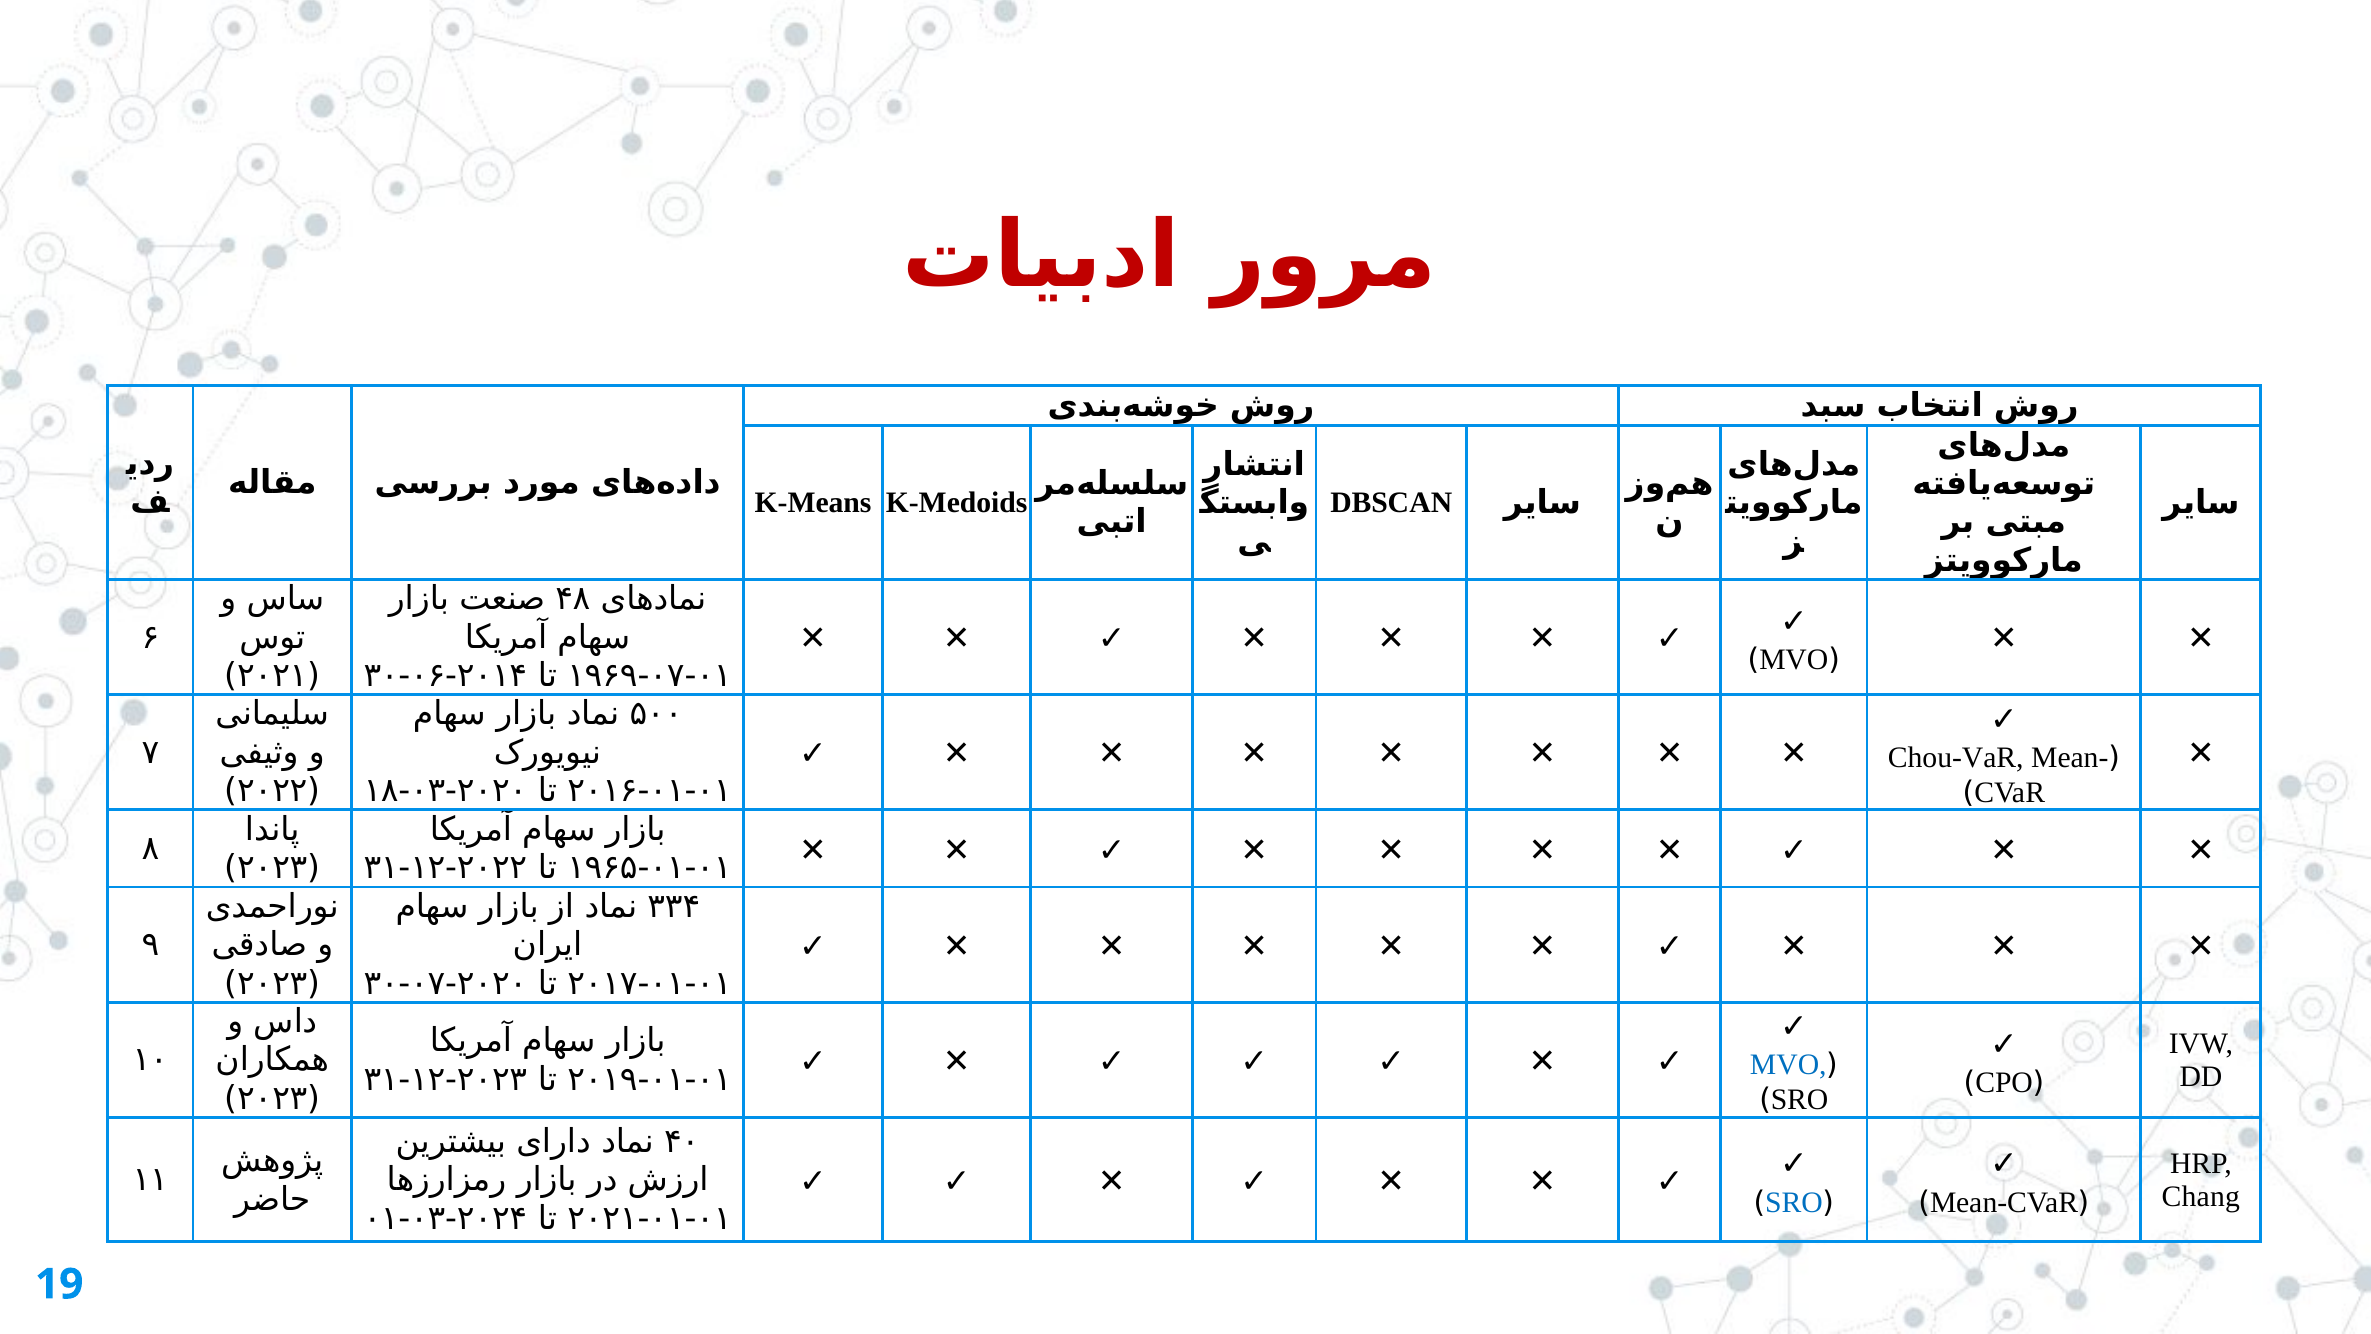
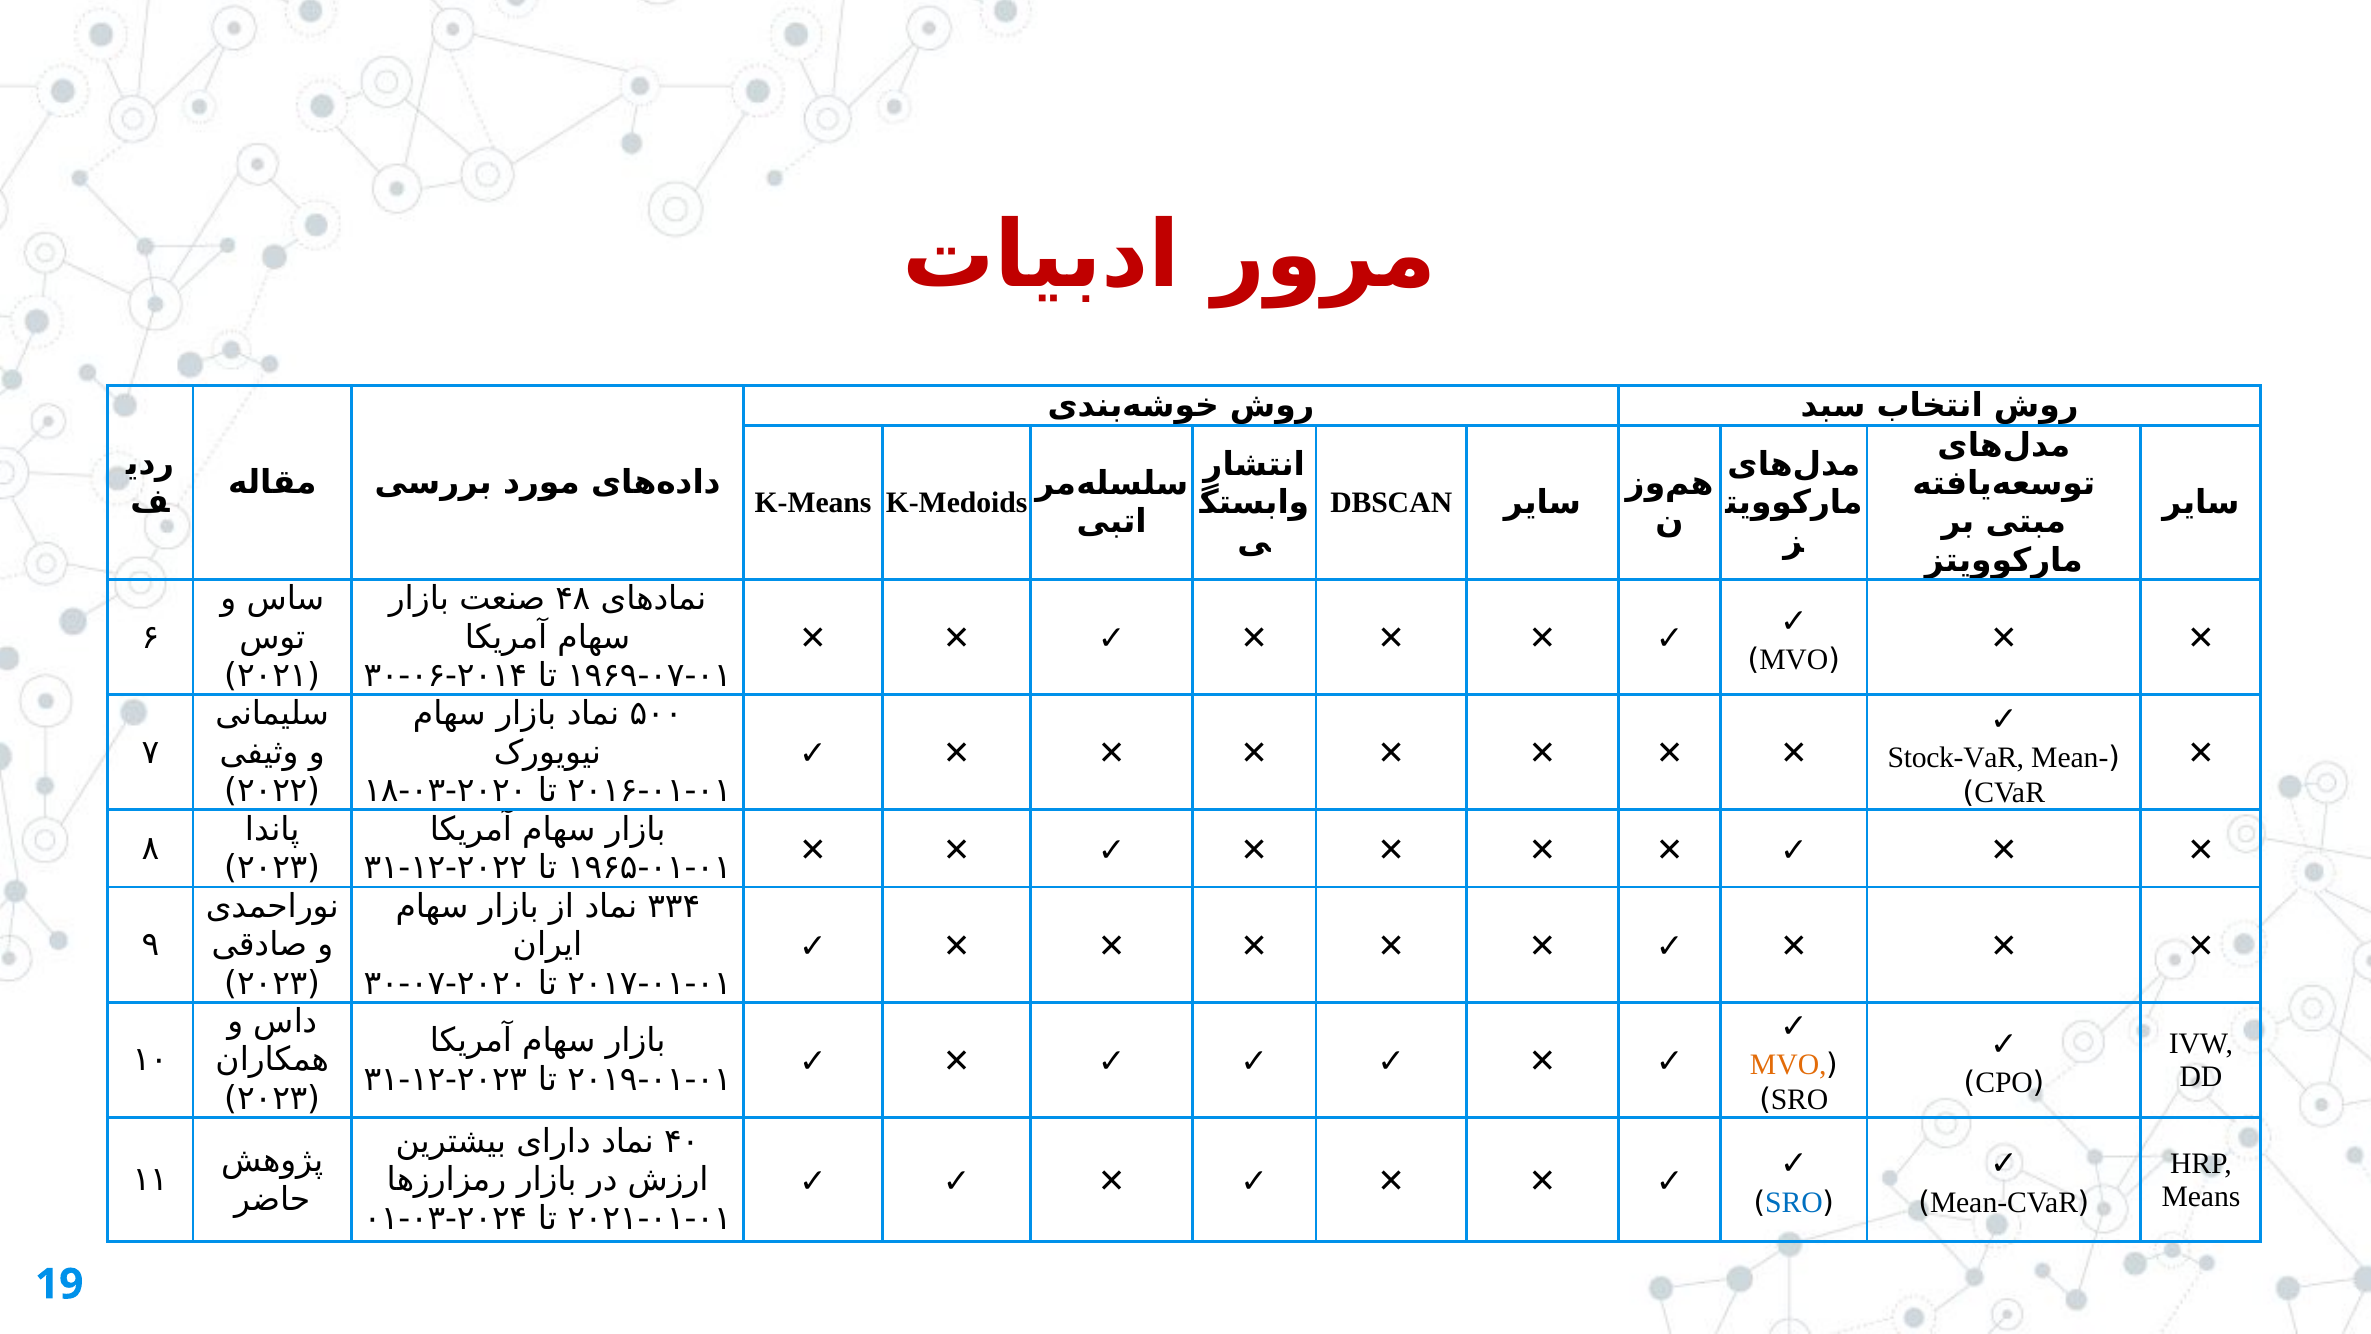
Chou-VaR: Chou-VaR -> Stock-VaR (1956, 757)
MVO colour: blue -> orange (1788, 1065)
Chang: Chang -> Means (2201, 1196)
